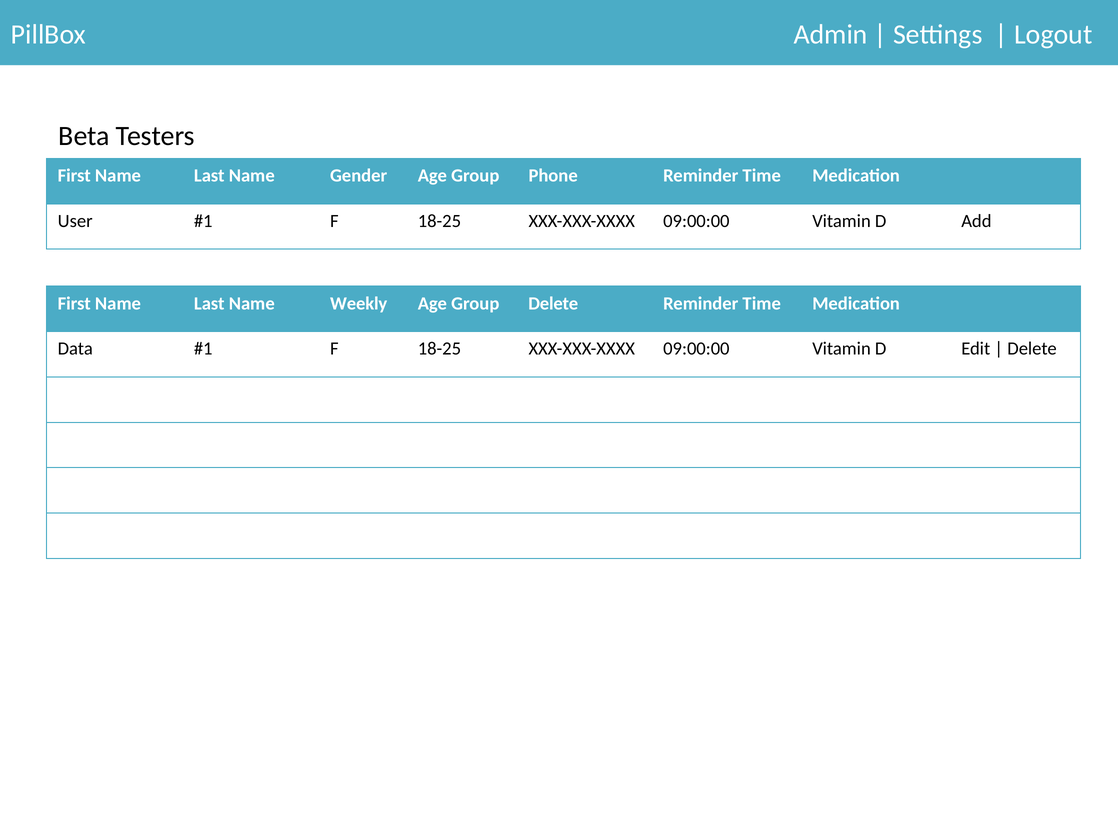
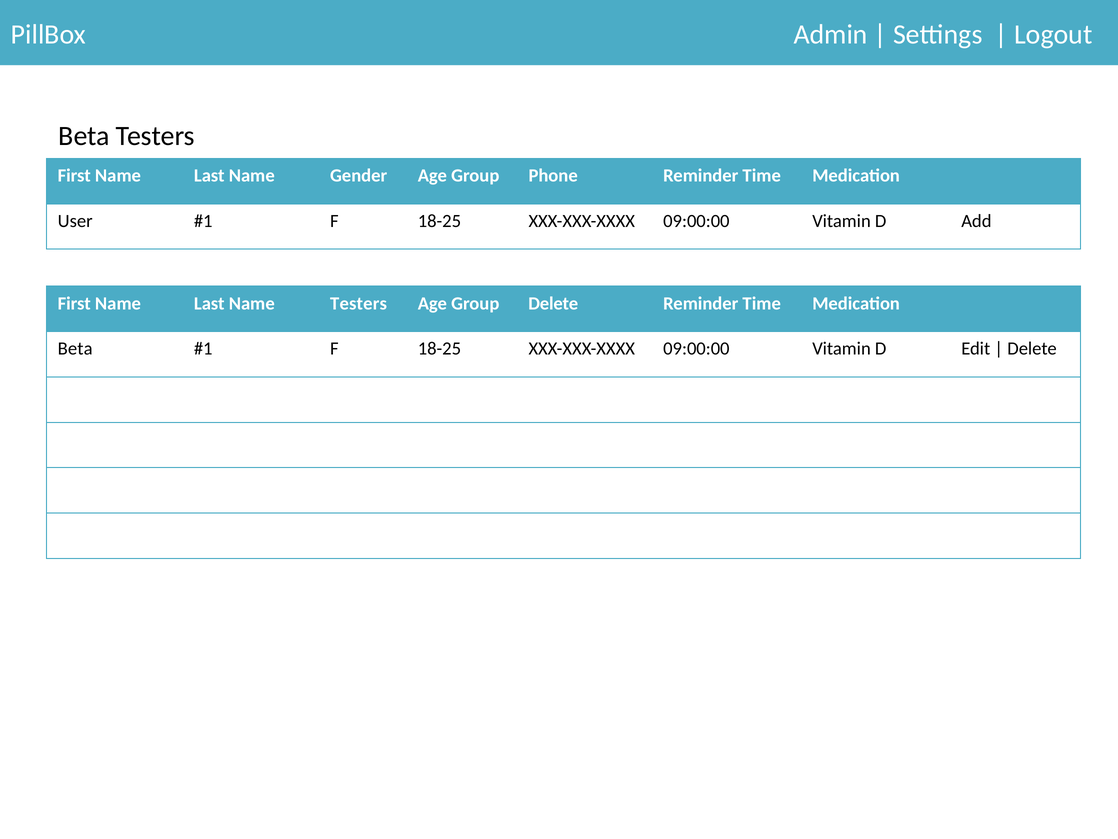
Name Weekly: Weekly -> Testers (359, 303)
Data: Data -> Beta (75, 349)
